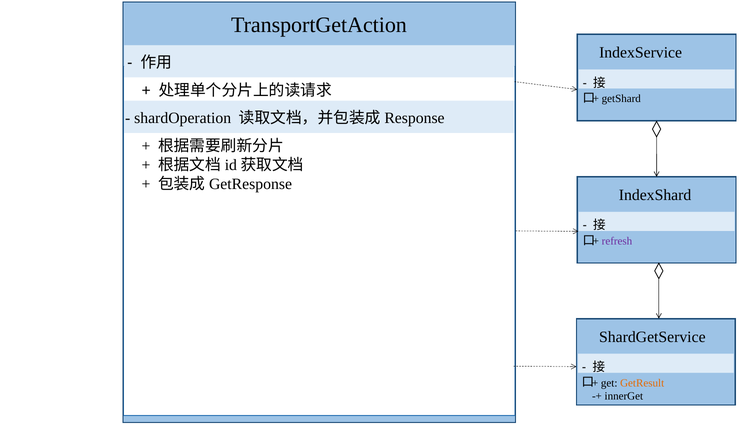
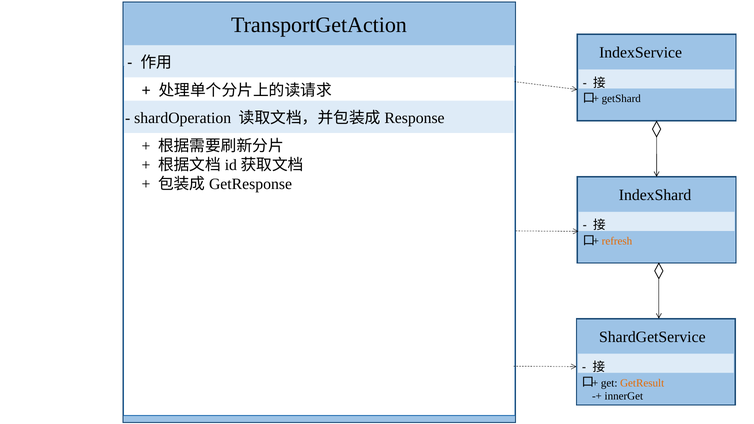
refresh colour: purple -> orange (617, 241)
